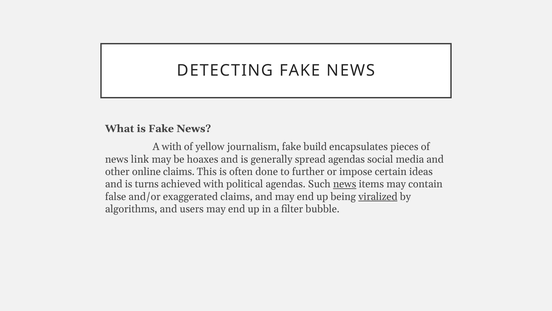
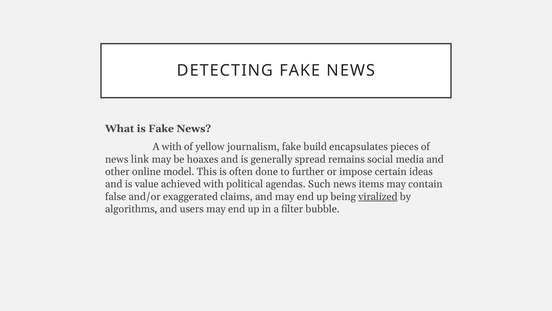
spread agendas: agendas -> remains (346, 159)
online claims: claims -> model (179, 171)
turns: turns -> value (147, 184)
news underline: present -> none (345, 184)
